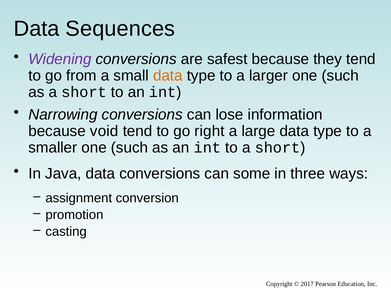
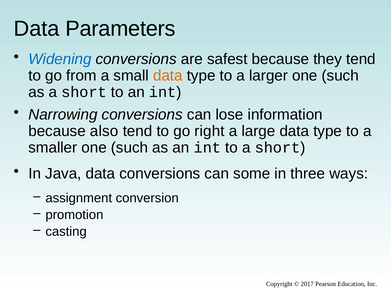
Sequences: Sequences -> Parameters (120, 29)
Widening colour: purple -> blue (60, 59)
void: void -> also (104, 131)
